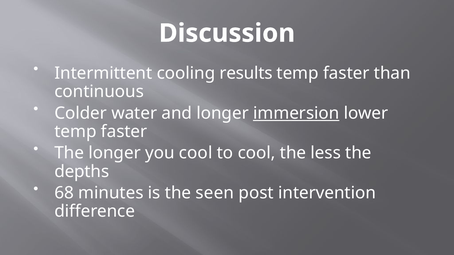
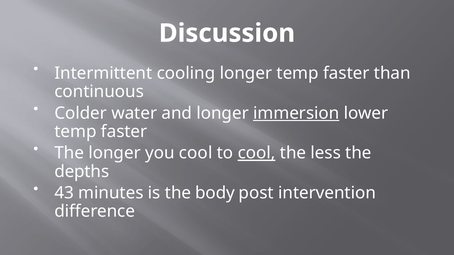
cooling results: results -> longer (246, 73)
cool underline: none -> present (257, 153)
68: 68 -> 43 (64, 193)
seen: seen -> body (215, 193)
